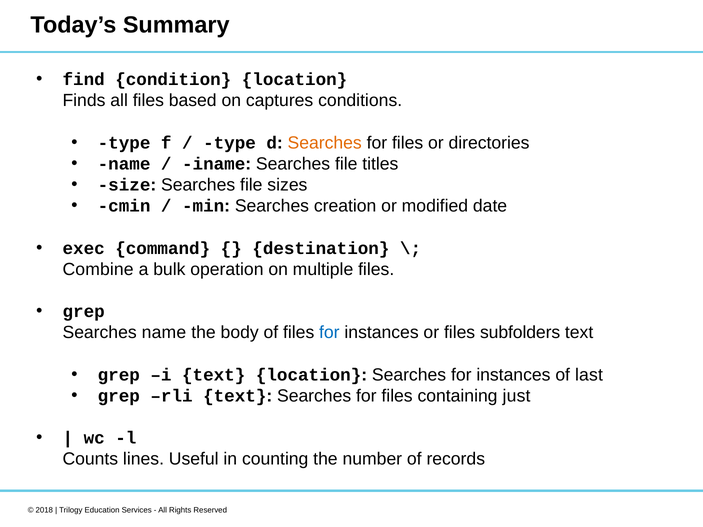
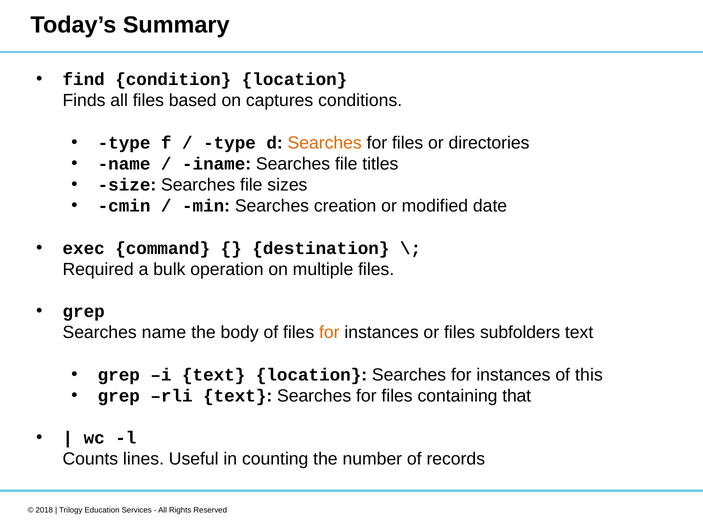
Combine: Combine -> Required (98, 269)
for colour: blue -> orange (329, 333)
last: last -> this (589, 375)
just: just -> that (517, 396)
